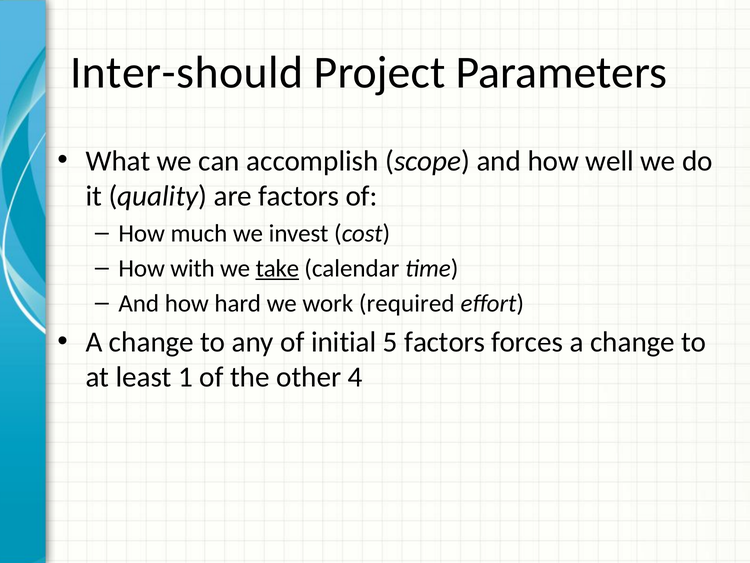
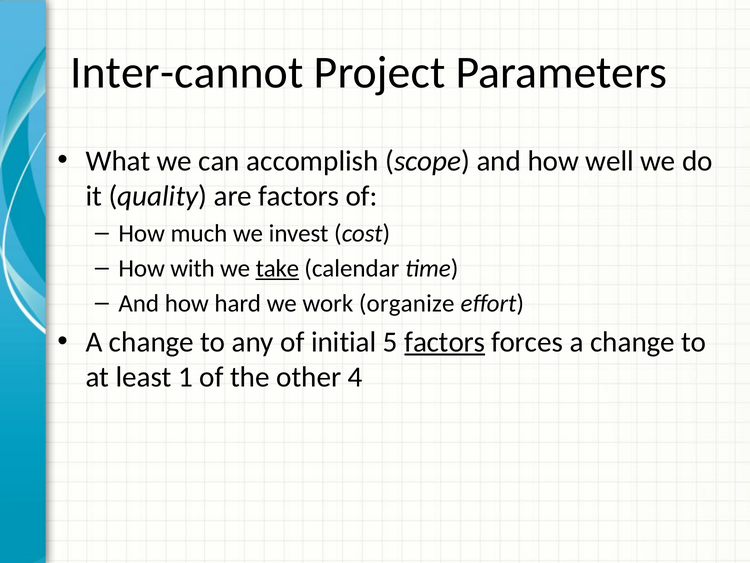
Inter-should: Inter-should -> Inter-cannot (187, 73)
required: required -> organize (407, 303)
factors underline: none -> present (445, 342)
